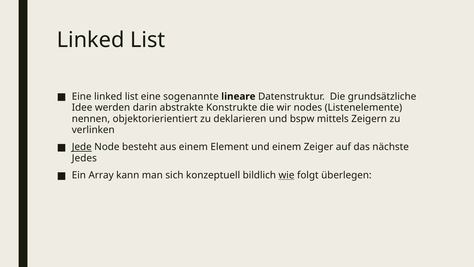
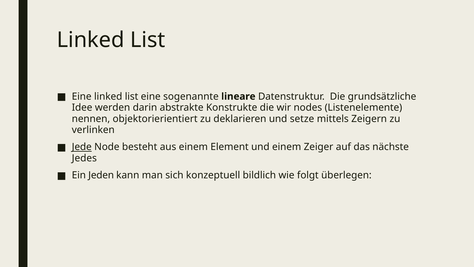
bspw: bspw -> setze (302, 119)
Array: Array -> Jeden (101, 175)
wie underline: present -> none (287, 175)
